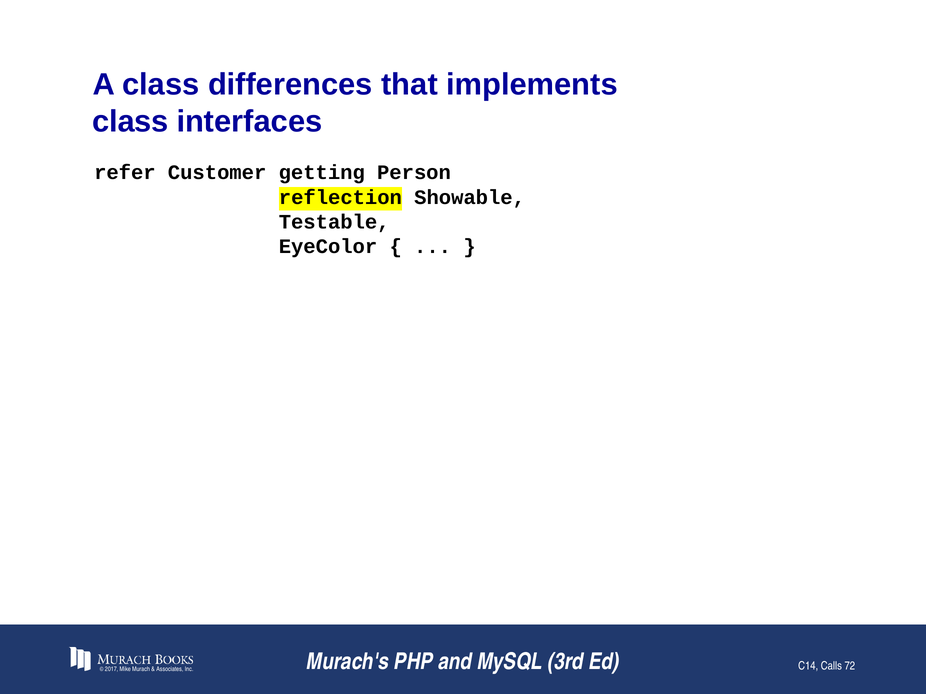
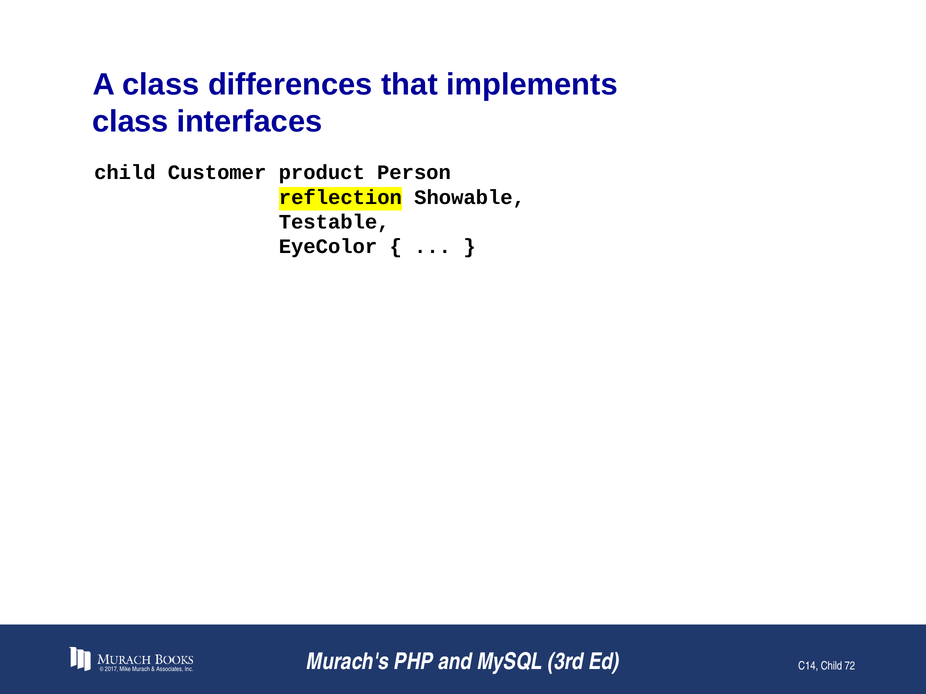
refer: refer -> child (125, 173)
getting: getting -> product (322, 173)
C14 Calls: Calls -> Child (831, 666)
